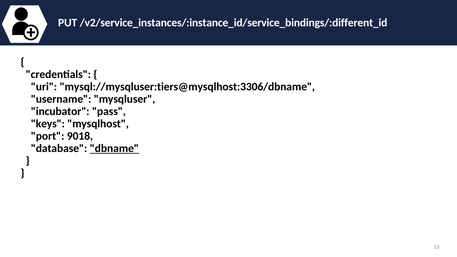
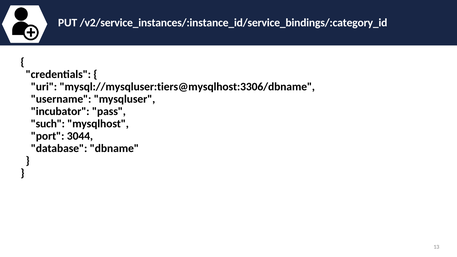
/v2/service_instances/:instance_id/service_bindings/:different_id: /v2/service_instances/:instance_id/service_bindings/:different_id -> /v2/service_instances/:instance_id/service_bindings/:category_id (234, 23)
keys: keys -> such (48, 124)
9018: 9018 -> 3044 (80, 136)
dbname underline: present -> none (114, 148)
